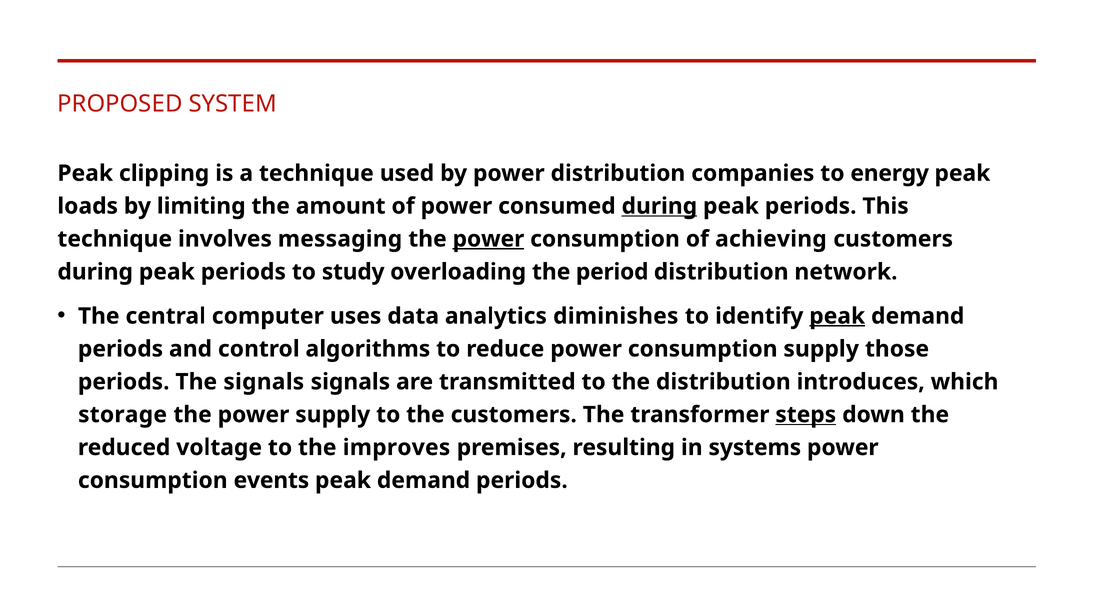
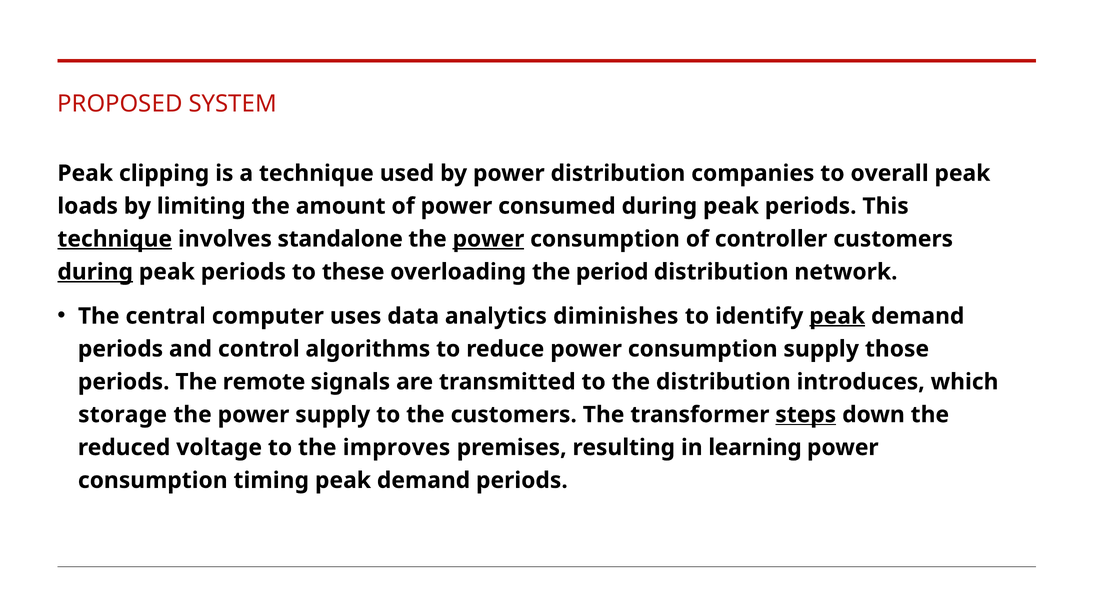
energy: energy -> overall (890, 173)
during underline: present -> none (659, 206)
technique underline: none -> present (115, 239)
messaging: messaging -> standalone (340, 239)
achieving: achieving -> controller (771, 239)
during underline: none -> present (95, 272)
study: study -> these (353, 272)
The signals: signals -> remote (264, 381)
systems: systems -> learning (755, 447)
events: events -> timing (271, 480)
